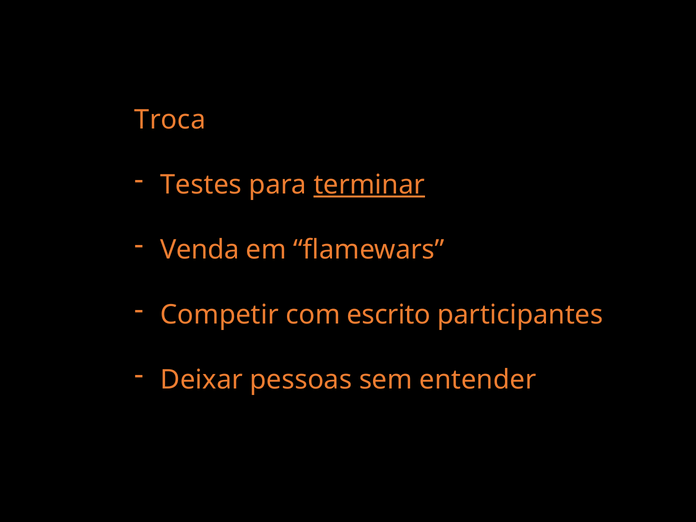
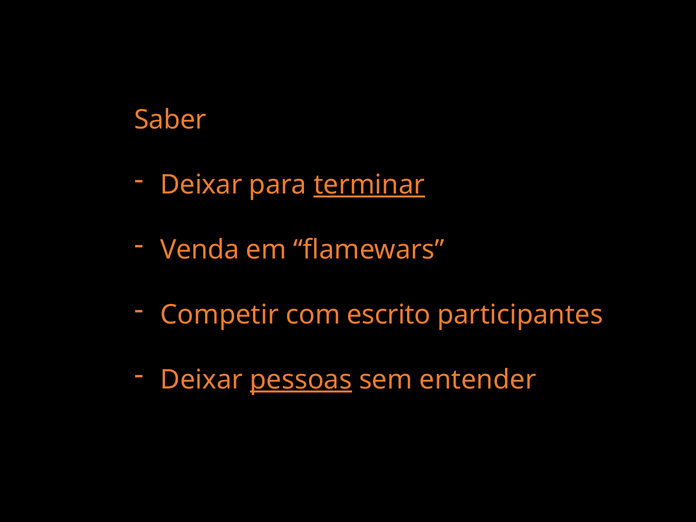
Troca: Troca -> Saber (170, 120)
Testes: Testes -> Deixar (201, 185)
pessoas underline: none -> present (301, 380)
